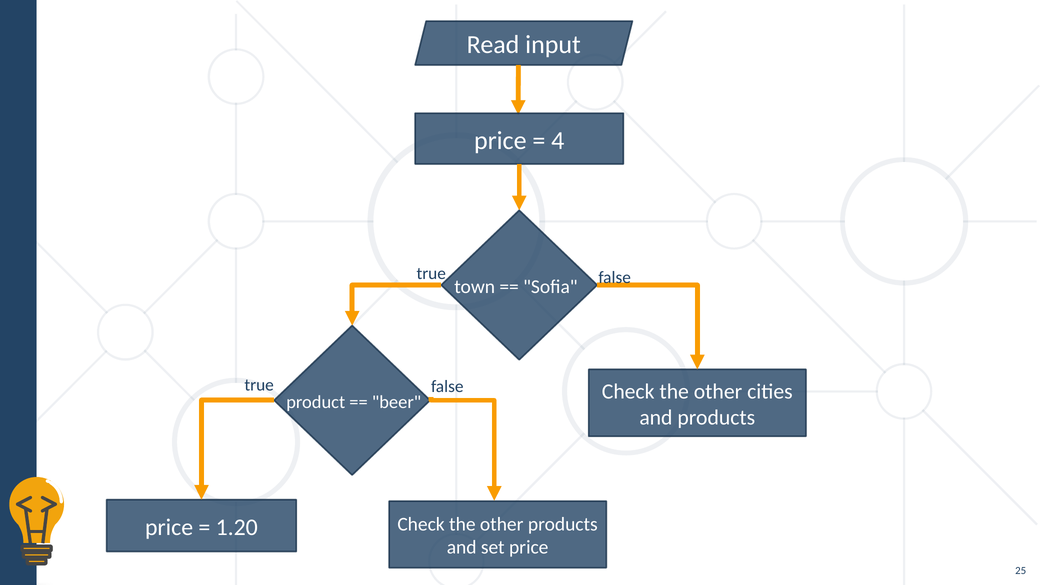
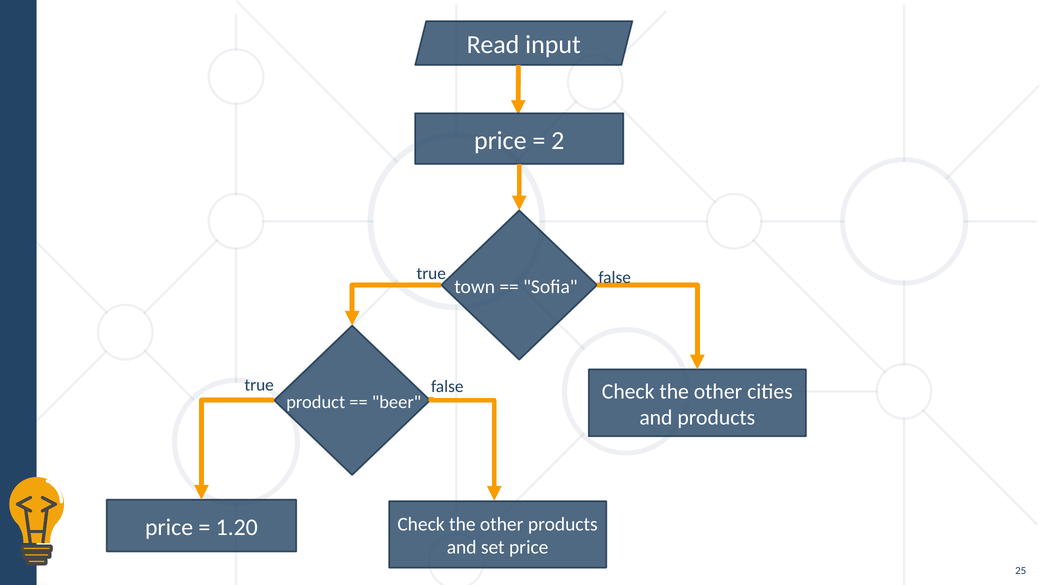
4: 4 -> 2 (558, 140)
